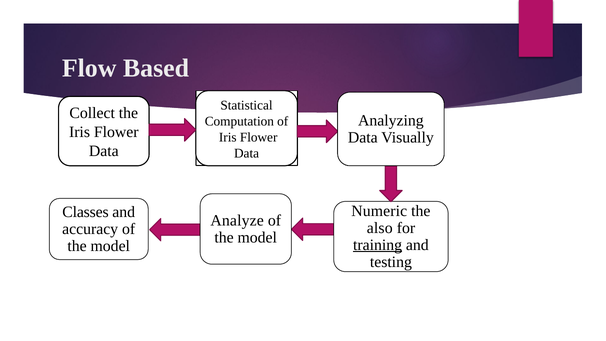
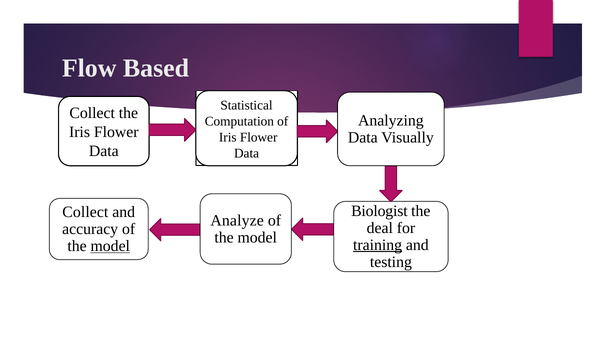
Numeric: Numeric -> Biologist (379, 211)
Classes: Classes -> Collect (85, 212)
also: also -> deal (380, 228)
model underline: none -> present (110, 246)
